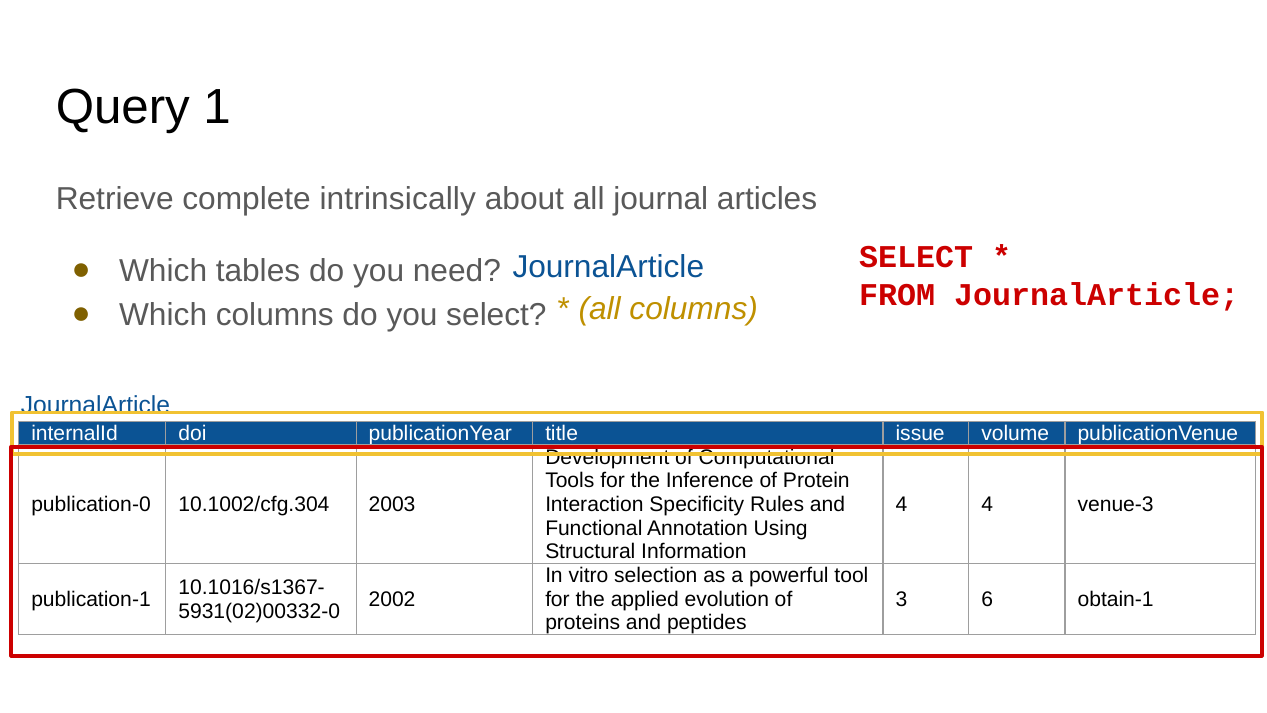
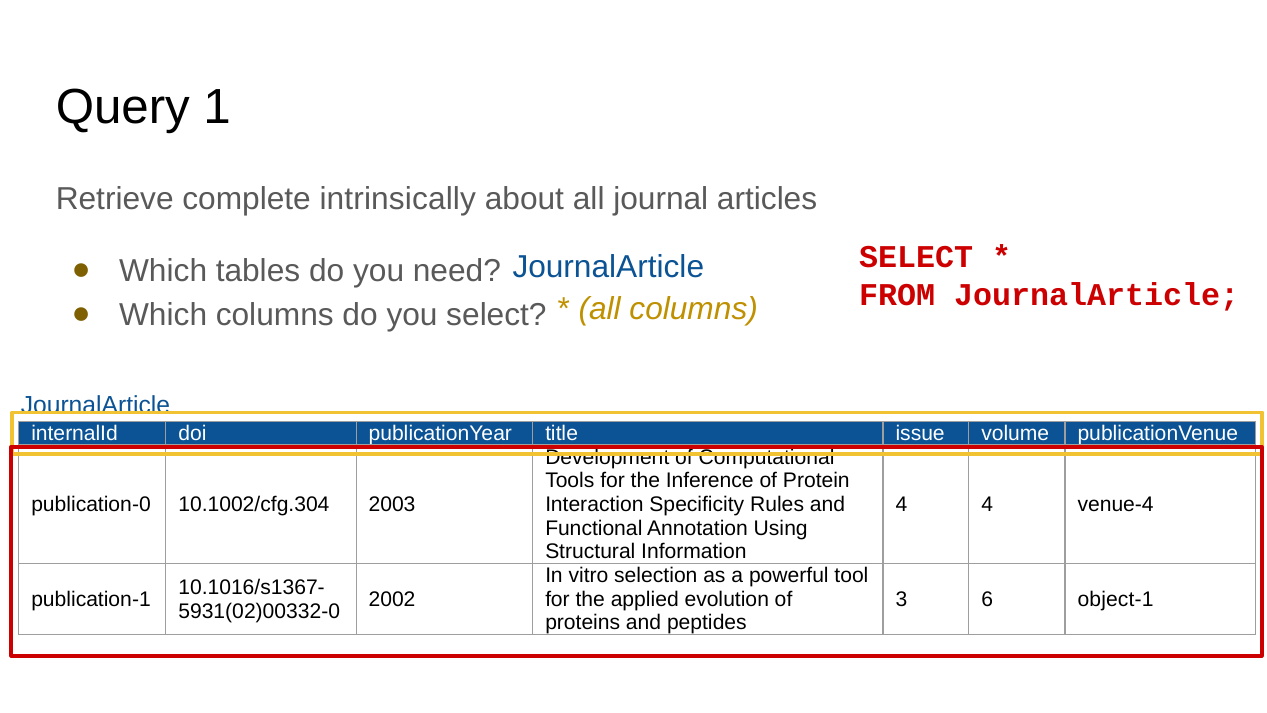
venue-3: venue-3 -> venue-4 (1116, 504)
obtain-1: obtain-1 -> object-1 (1116, 599)
